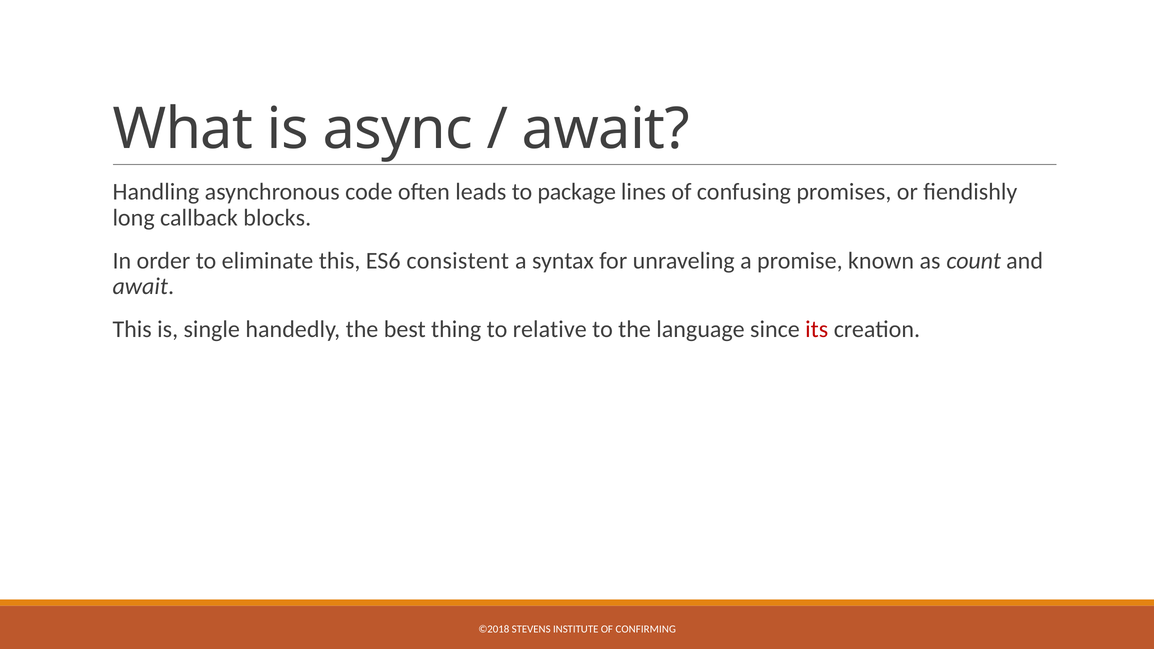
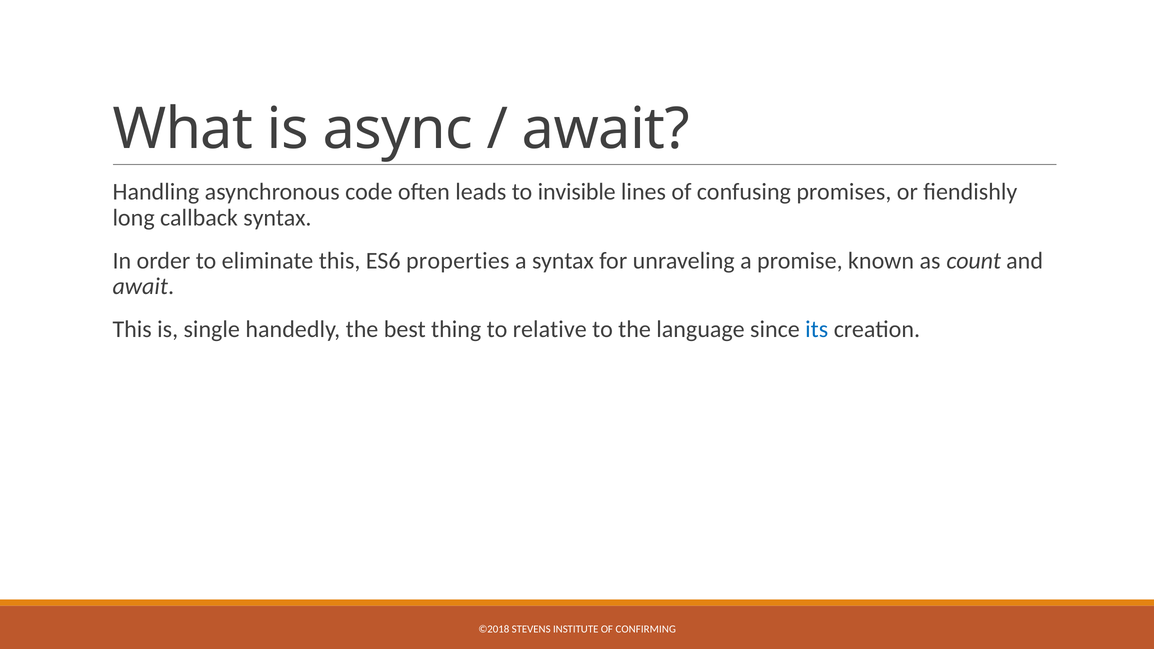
package: package -> invisible (577, 192)
callback blocks: blocks -> syntax (277, 218)
consistent: consistent -> properties (458, 261)
its colour: red -> blue (817, 329)
